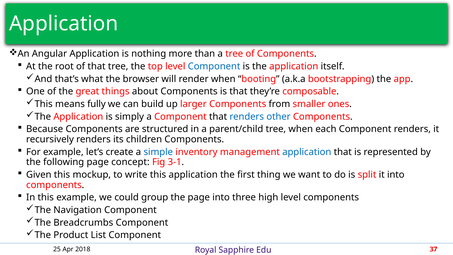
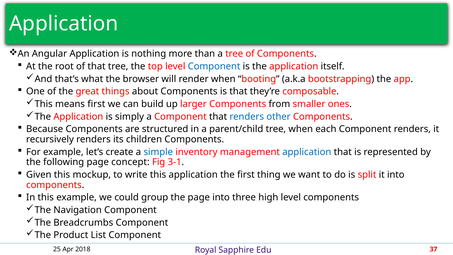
means fully: fully -> first (96, 104)
